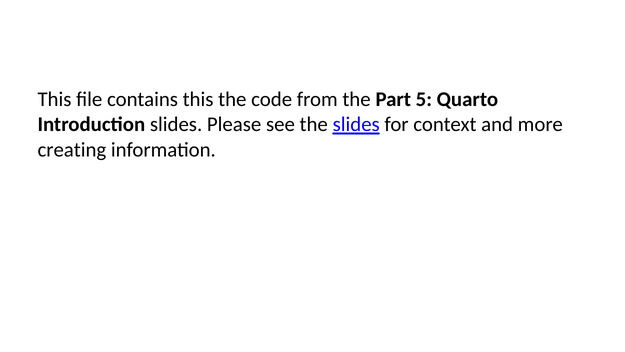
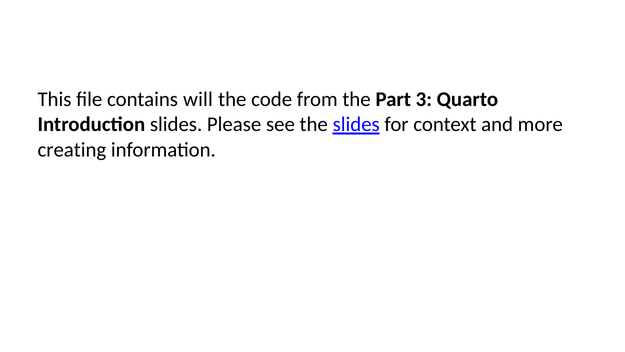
contains this: this -> will (198, 99)
5: 5 -> 3 (424, 99)
